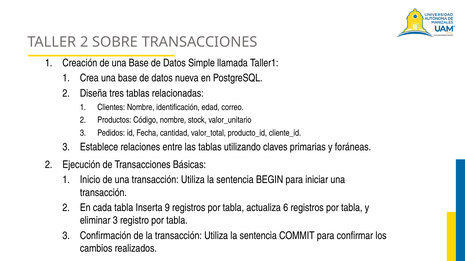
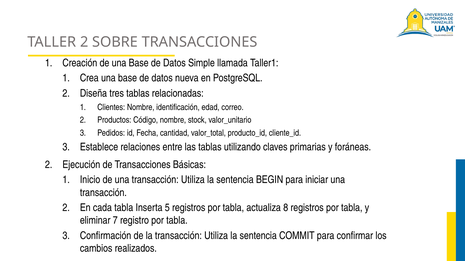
9: 9 -> 5 (167, 208)
6: 6 -> 8 (286, 208)
eliminar 3: 3 -> 7 (115, 221)
